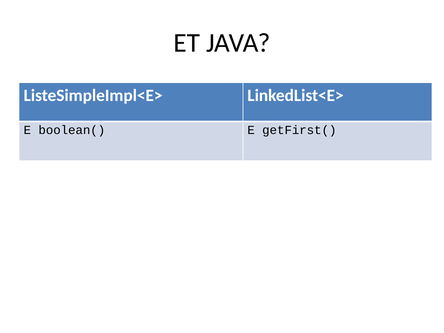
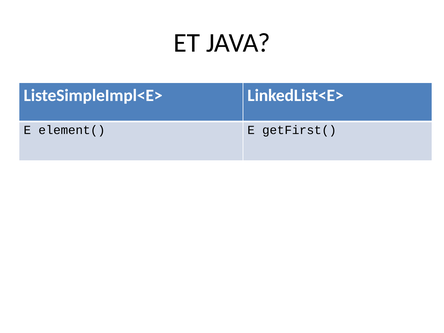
boolean(: boolean( -> element( (72, 130)
